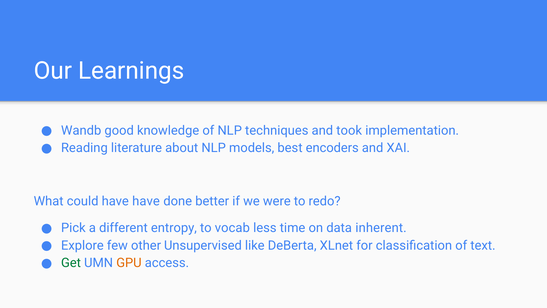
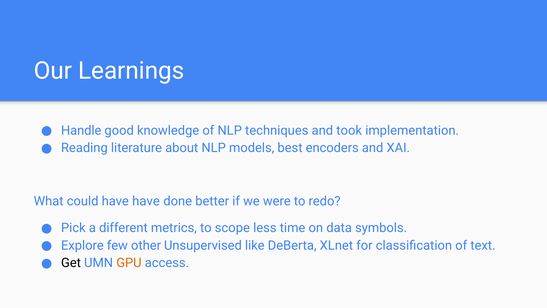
Wandb: Wandb -> Handle (81, 130)
entropy: entropy -> metrics (174, 228)
vocab: vocab -> scope (232, 228)
inherent: inherent -> symbols (381, 228)
Get colour: green -> black (71, 263)
